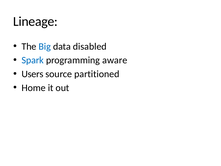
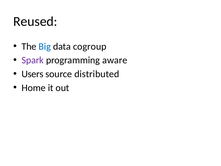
Lineage: Lineage -> Reused (35, 21)
disabled: disabled -> cogroup (90, 46)
Spark colour: blue -> purple (33, 60)
partitioned: partitioned -> distributed (97, 74)
